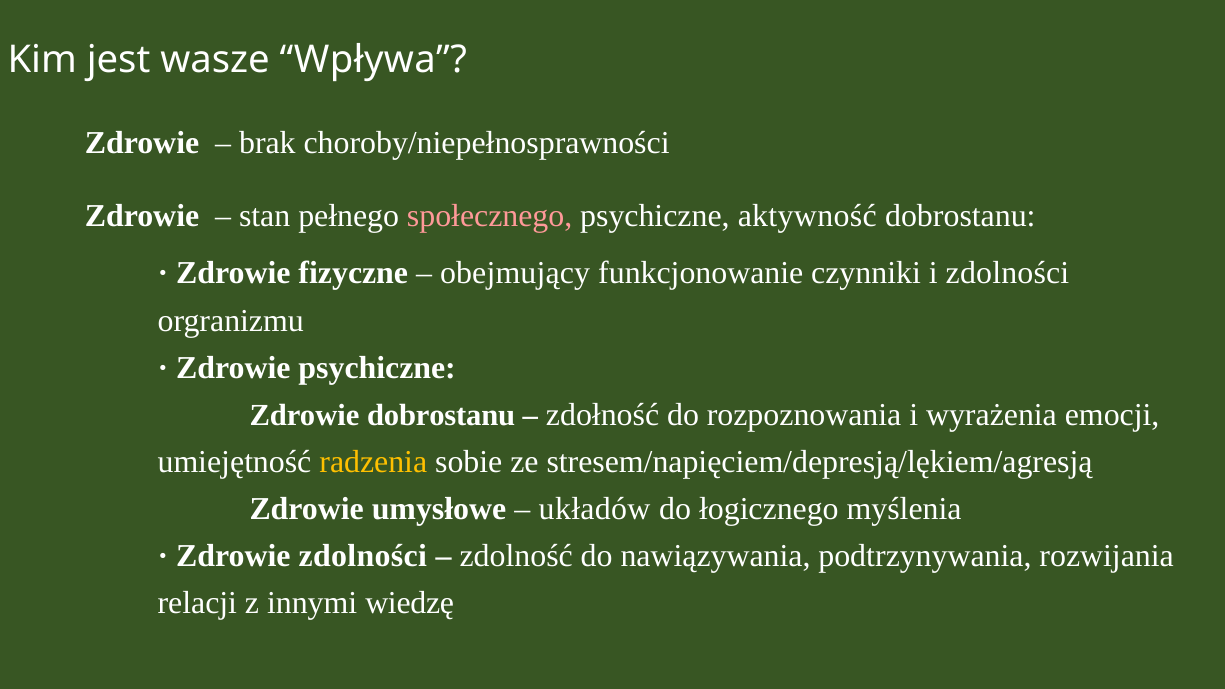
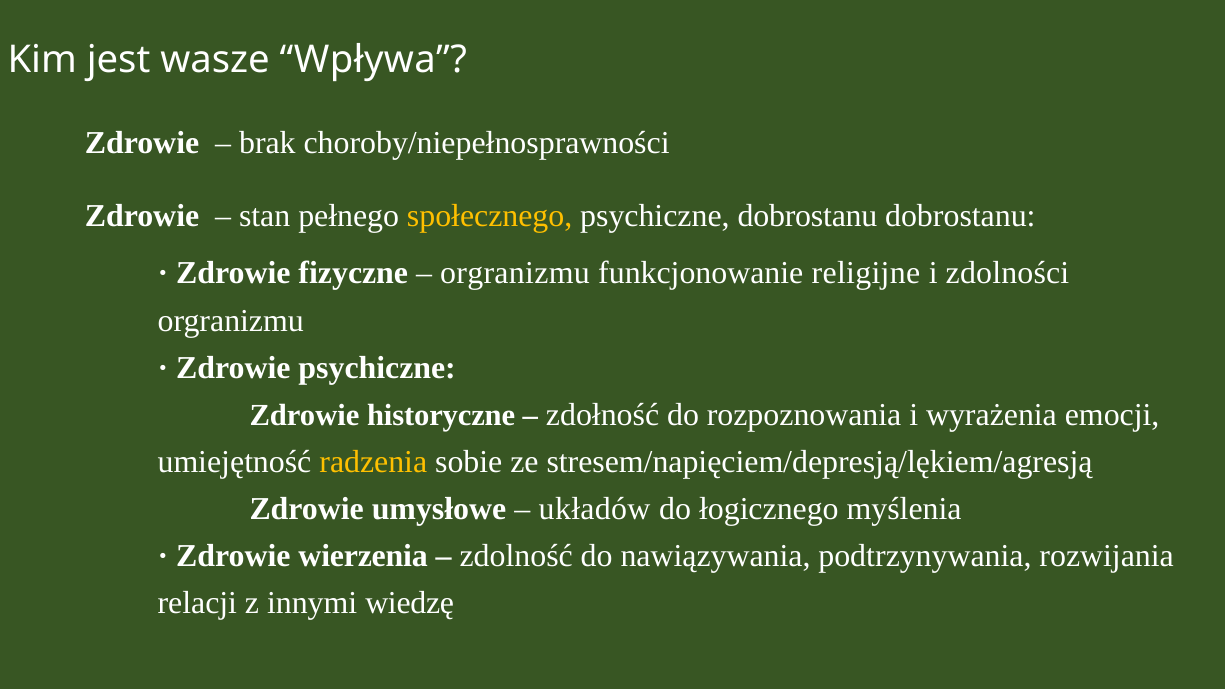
społecznego colour: pink -> yellow (490, 216)
psychiczne aktywność: aktywność -> dobrostanu (807, 216)
obejmujący: obejmujący -> orgranizmu (515, 273)
czynniki: czynniki -> religijne (866, 273)
Zdrowie dobrostanu: dobrostanu -> historyczne (441, 415)
Zdrowie zdolności: zdolności -> wierzenia (363, 556)
